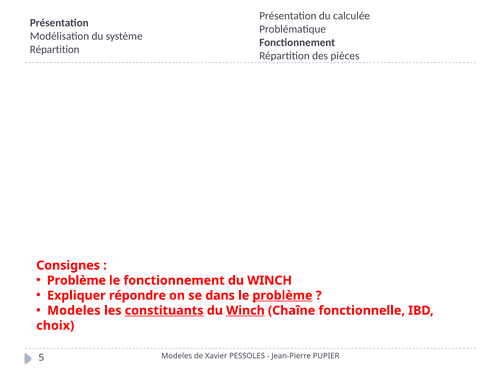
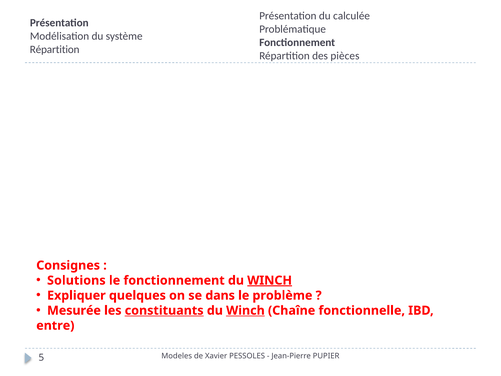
Problème: Problème -> Solutions (76, 280)
WINCH underline: none -> present (270, 280)
répondre: répondre -> quelques (137, 295)
problème underline: present -> none (282, 295)
Modeles: Modeles -> Mesurée (74, 310)
choix: choix -> entre (55, 325)
